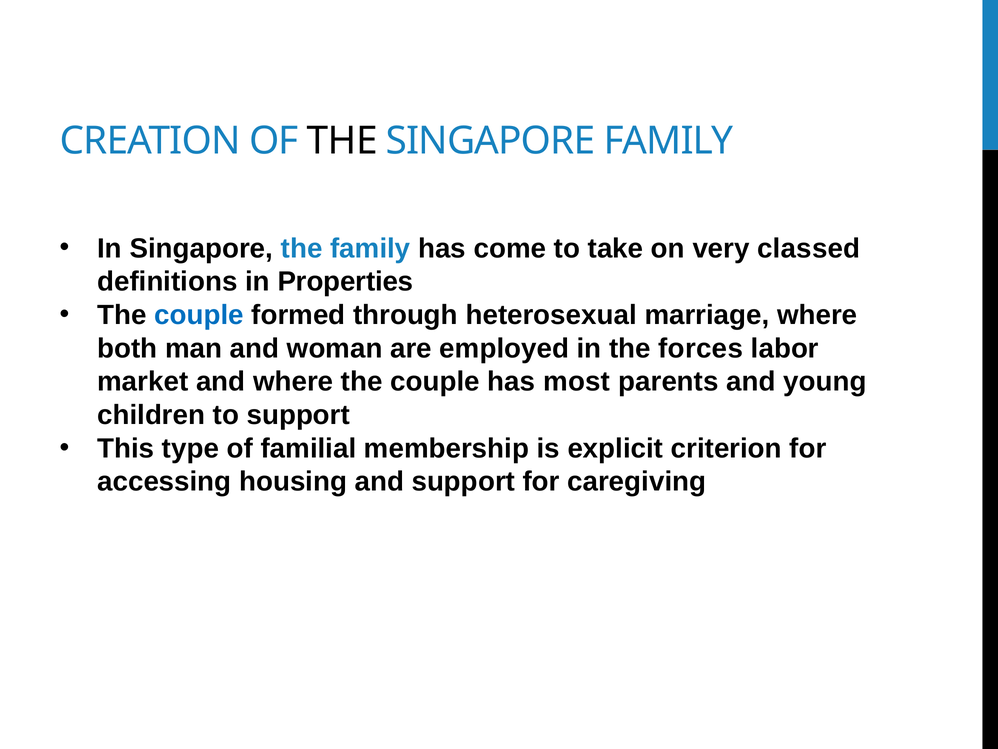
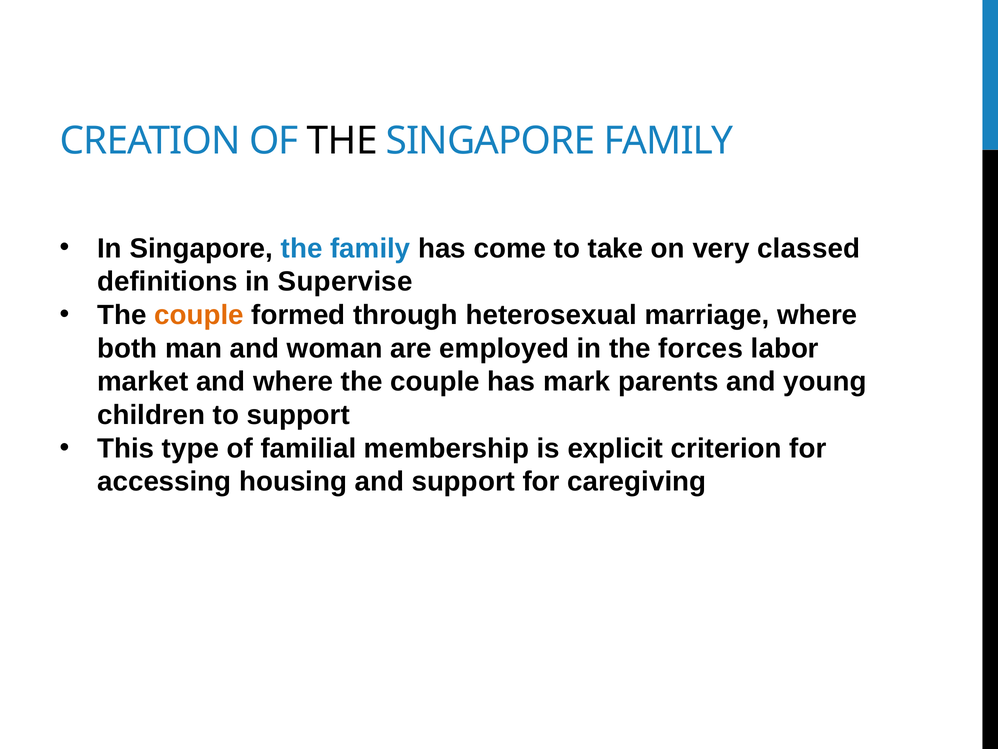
Properties: Properties -> Supervise (345, 282)
couple colour: blue -> orange (199, 315)
most: most -> mark (577, 381)
